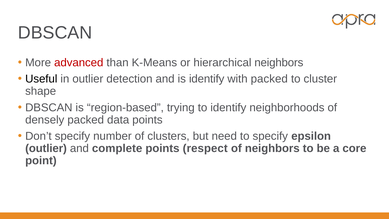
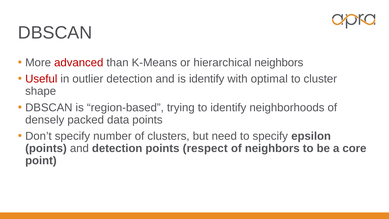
Useful colour: black -> red (41, 79)
with packed: packed -> optimal (269, 79)
outlier: outlier -> points (46, 148)
and complete: complete -> detection (117, 148)
